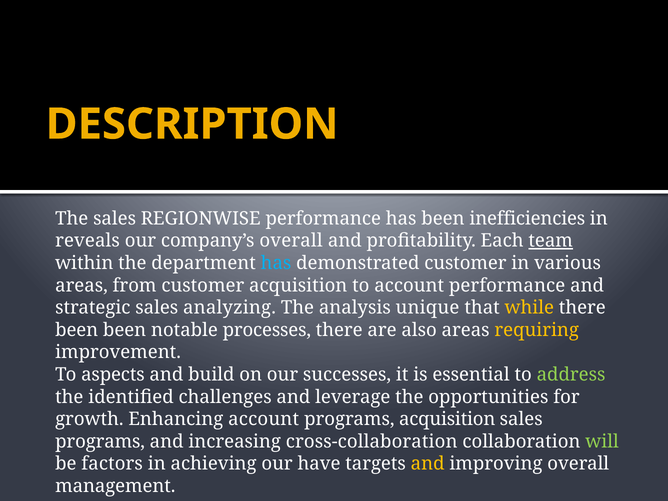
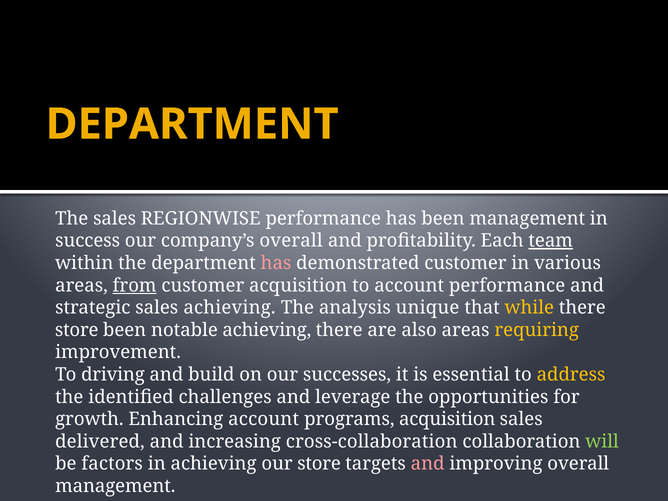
DESCRIPTION: DESCRIPTION -> DEPARTMENT (192, 124)
been inefficiencies: inefficiencies -> management (527, 218)
reveals: reveals -> success (88, 241)
has colour: light blue -> pink (276, 263)
from underline: none -> present (135, 285)
sales analyzing: analyzing -> achieving (230, 308)
been: been -> store (77, 330)
notable processes: processes -> achieving (267, 330)
aspects: aspects -> driving (113, 375)
address colour: light green -> yellow (571, 375)
programs: programs -> delivered (100, 442)
our have: have -> store (319, 464)
and colour: yellow -> pink (428, 464)
